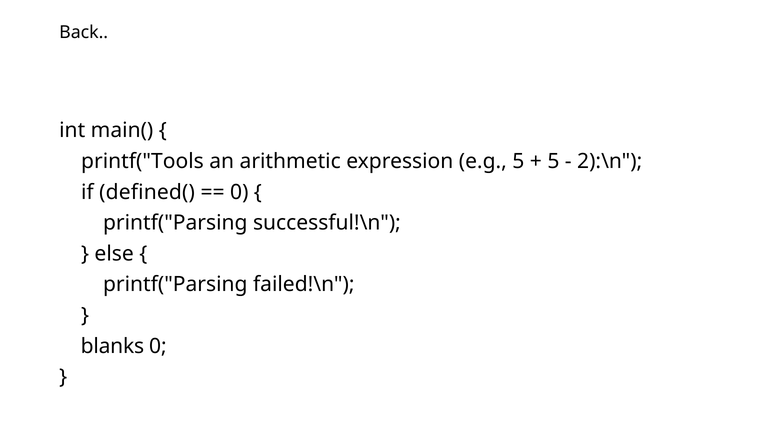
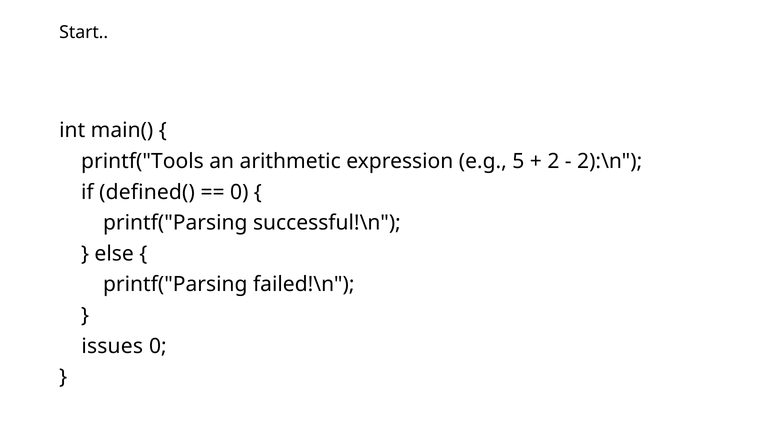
Back: Back -> Start (84, 33)
5: 5 -> 2 (553, 161)
blanks: blanks -> issues (112, 346)
